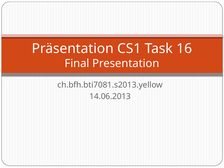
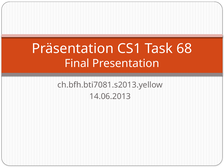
16: 16 -> 68 (184, 49)
